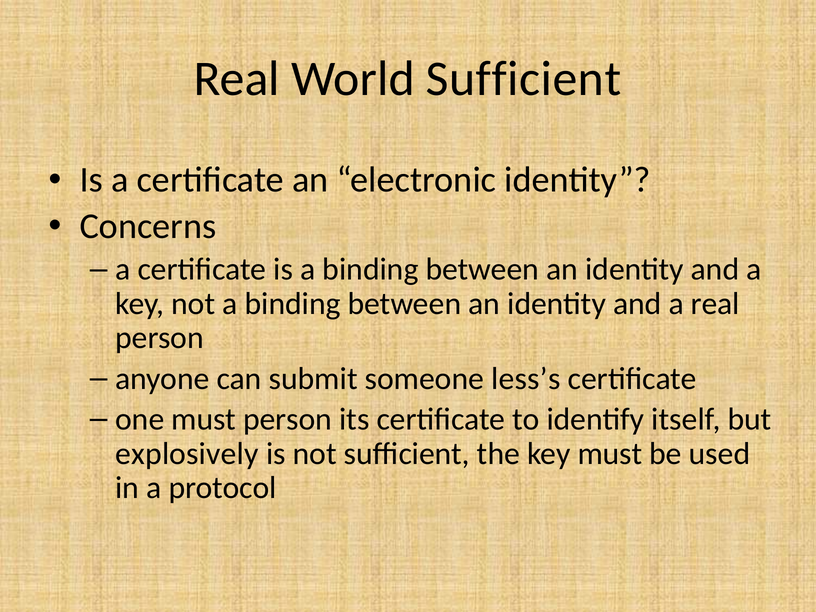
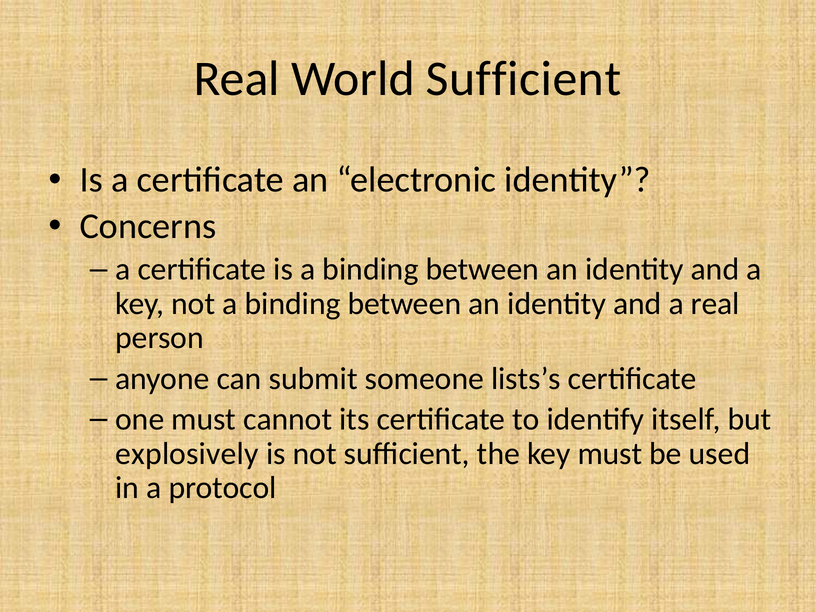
less’s: less’s -> lists’s (526, 379)
must person: person -> cannot (288, 419)
